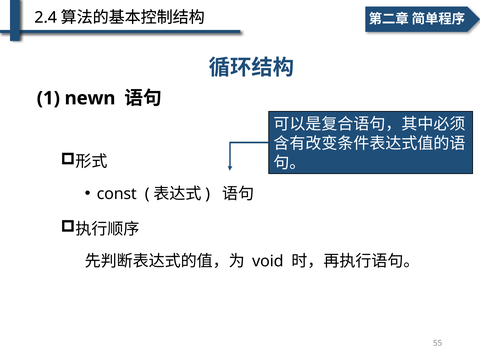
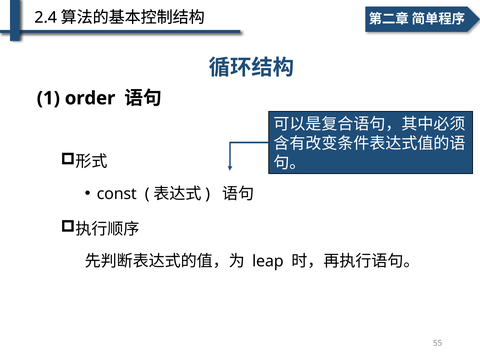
newn: newn -> order (90, 98)
void: void -> leap (268, 261)
